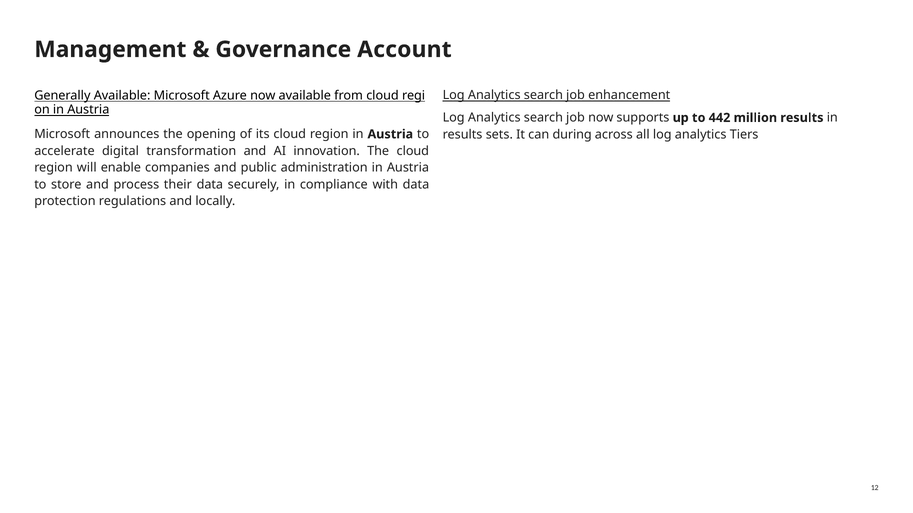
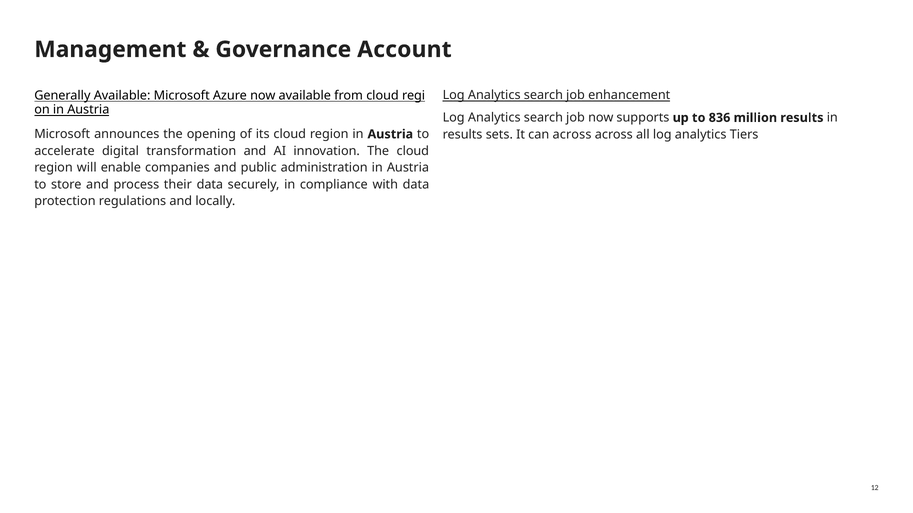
442: 442 -> 836 (720, 118)
can during: during -> across (572, 135)
